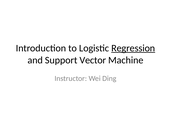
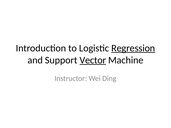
Vector underline: none -> present (93, 60)
